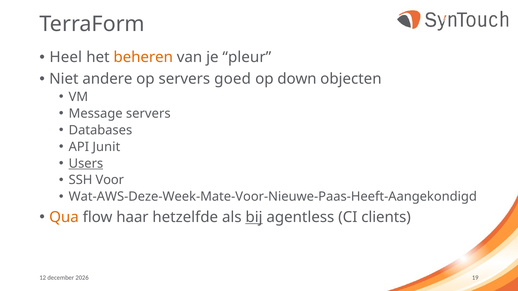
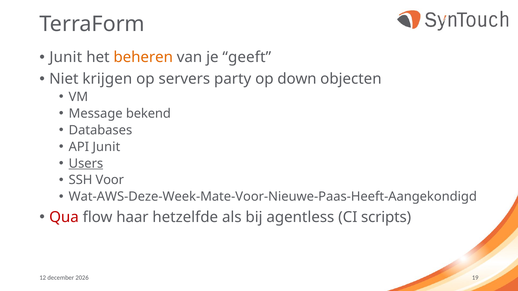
Heel: Heel -> Junit (66, 57)
pleur: pleur -> geeft (247, 57)
andere: andere -> krijgen (107, 79)
goed: goed -> party (233, 79)
Message servers: servers -> bekend (148, 114)
Qua colour: orange -> red (64, 217)
bij underline: present -> none (254, 217)
clients: clients -> scripts (386, 217)
